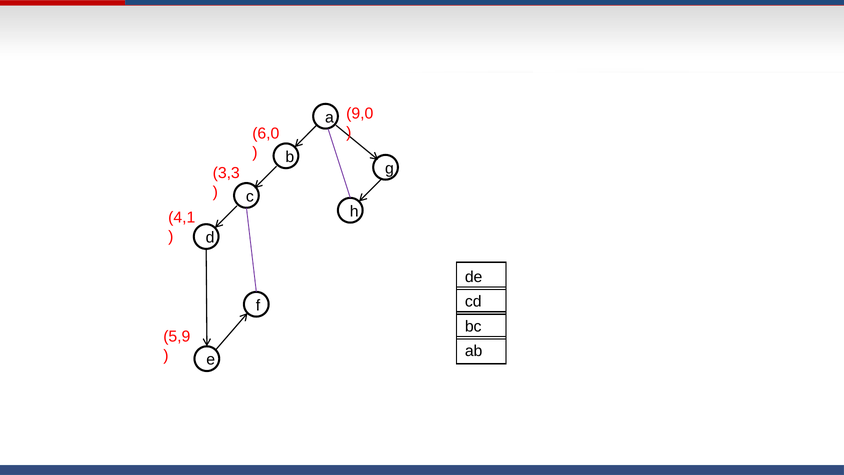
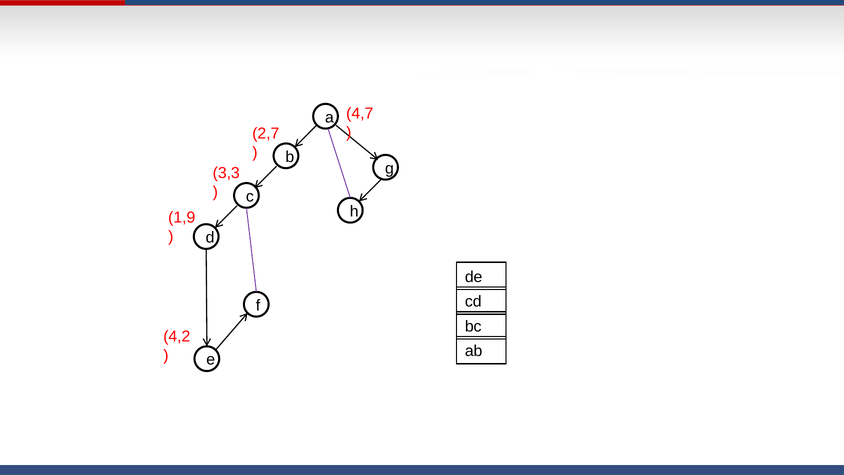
9,0: 9,0 -> 4,7 (360, 114)
6,0: 6,0 -> 2,7 (266, 133)
4,1: 4,1 -> 1,9 (182, 217)
5,9: 5,9 -> 4,2 (177, 336)
